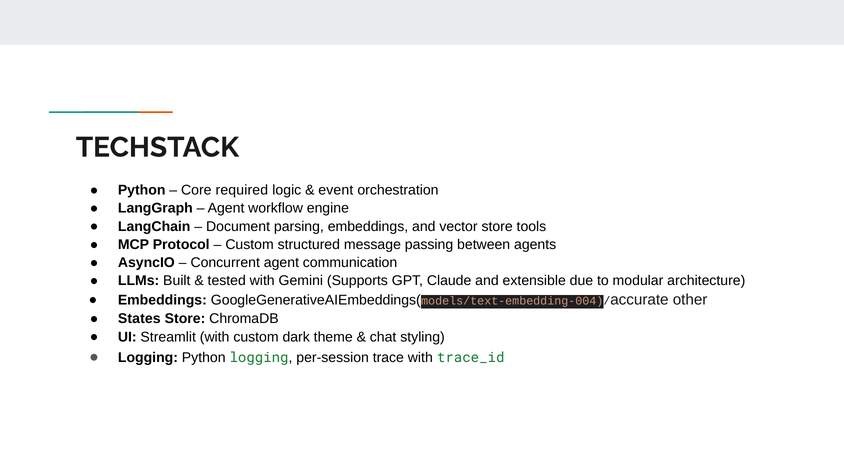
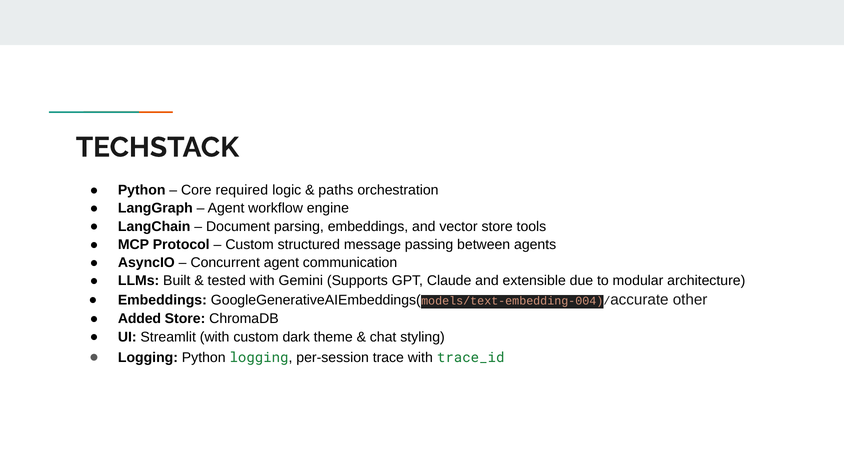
event: event -> paths (336, 190)
States: States -> Added (139, 319)
